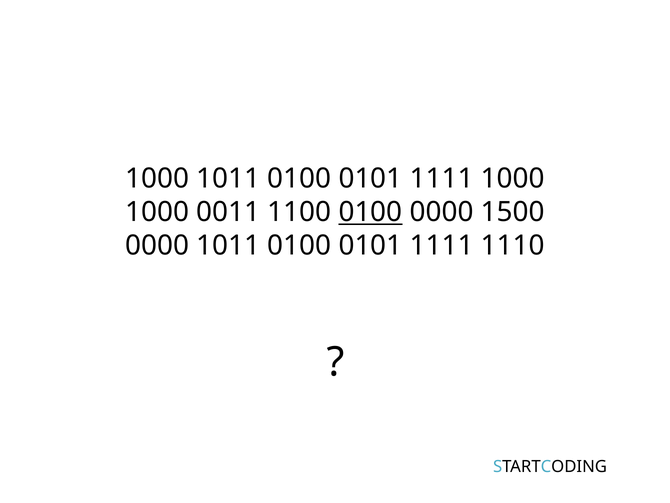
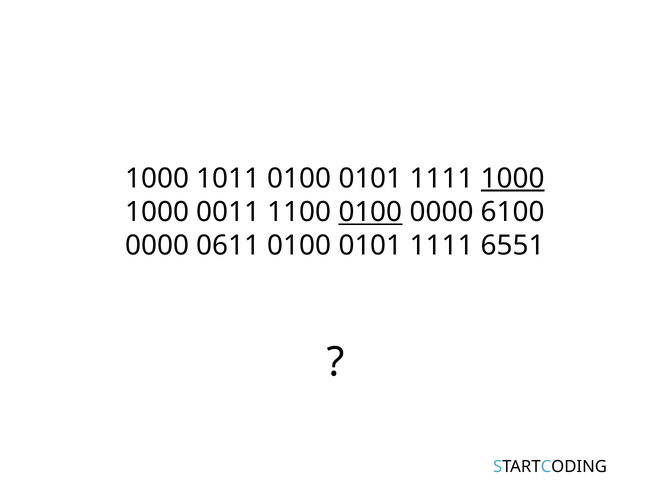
1000 underline: none -> present (513, 178)
1500: 1500 -> 6100 (513, 212)
0000 1011: 1011 -> 0611 (228, 245)
1110: 1110 -> 6551 (513, 245)
